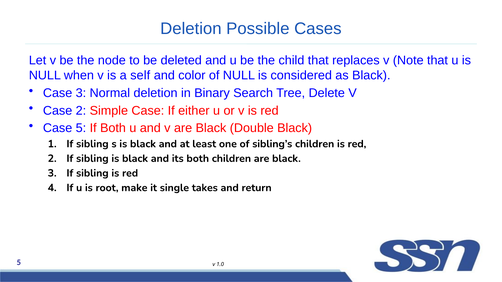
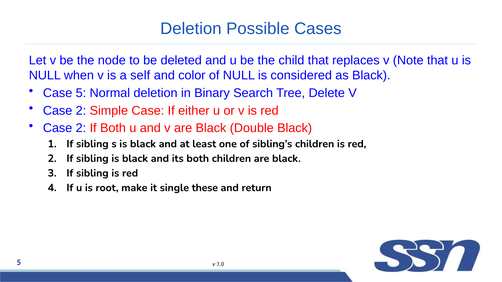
Case 3: 3 -> 5 (81, 93)
5: 5 -> 2 (81, 128)
takes: takes -> these (205, 188)
